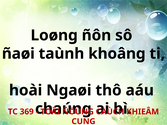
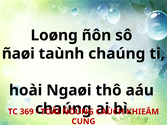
taùnh khoâng: khoâng -> chaúng (117, 54)
